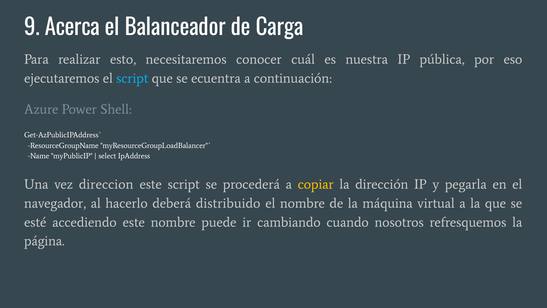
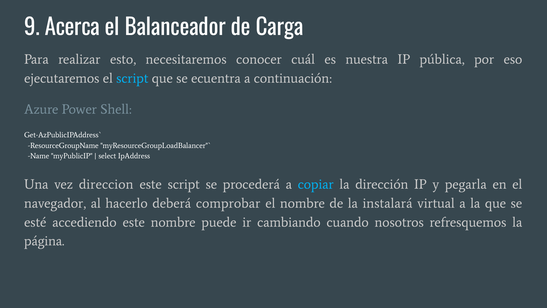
copiar colour: yellow -> light blue (316, 184)
distribuido: distribuido -> comprobar (228, 203)
máquina: máquina -> instalará (388, 203)
